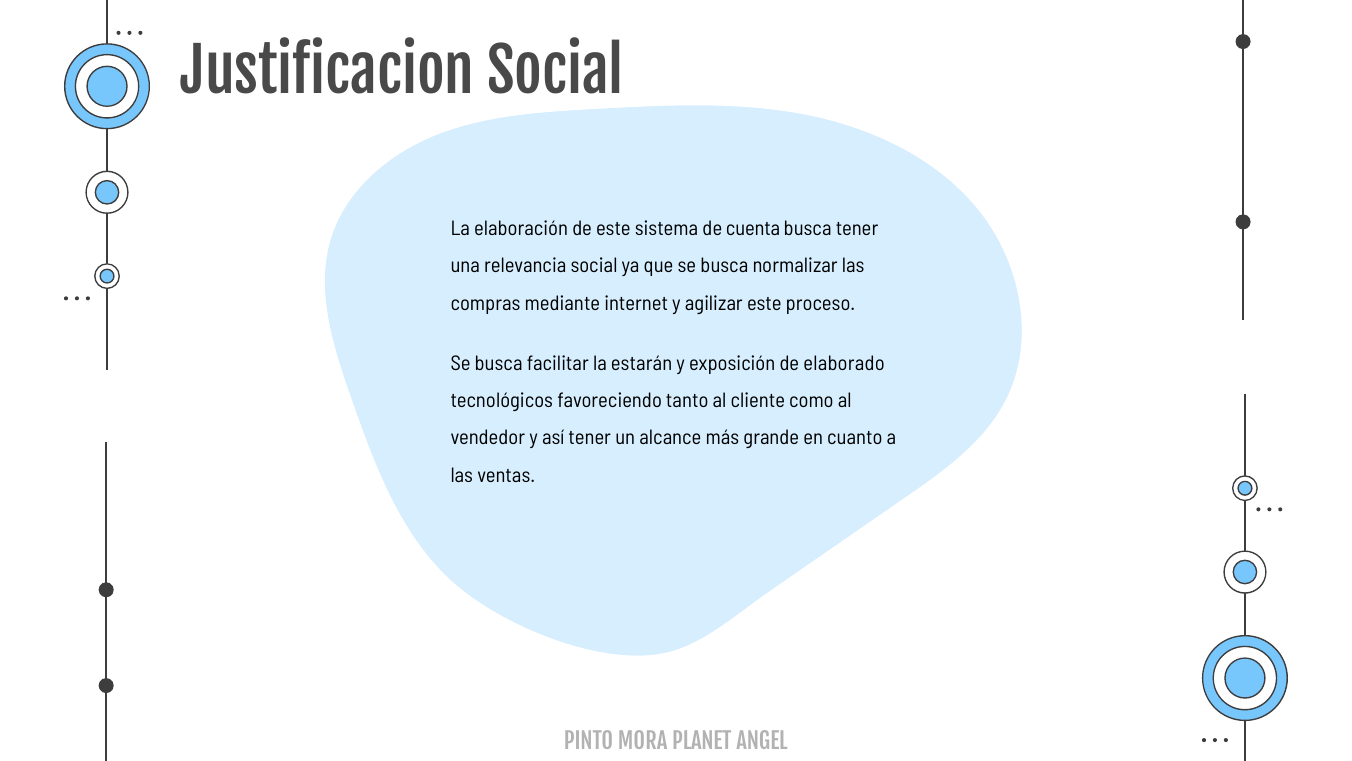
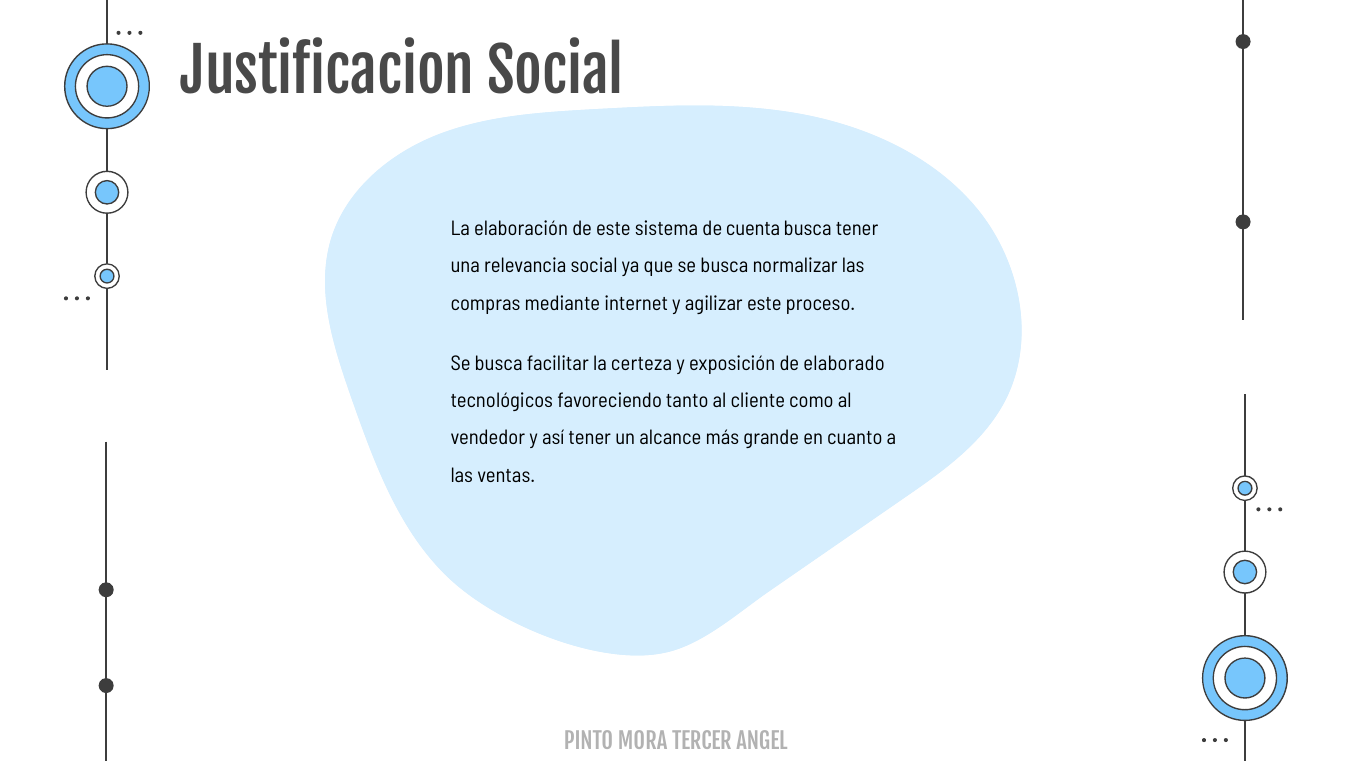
estarán: estarán -> certeza (642, 363)
PLANET: PLANET -> TERCER (702, 741)
